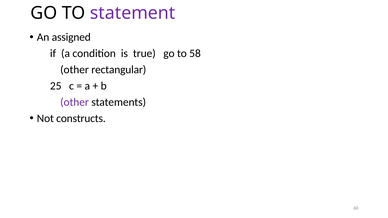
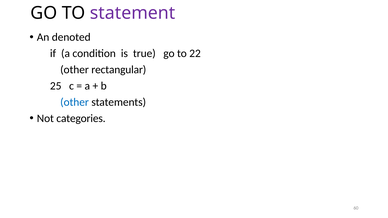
assigned: assigned -> denoted (71, 37)
58: 58 -> 22 (195, 54)
other colour: purple -> blue (75, 102)
constructs: constructs -> categories (81, 118)
